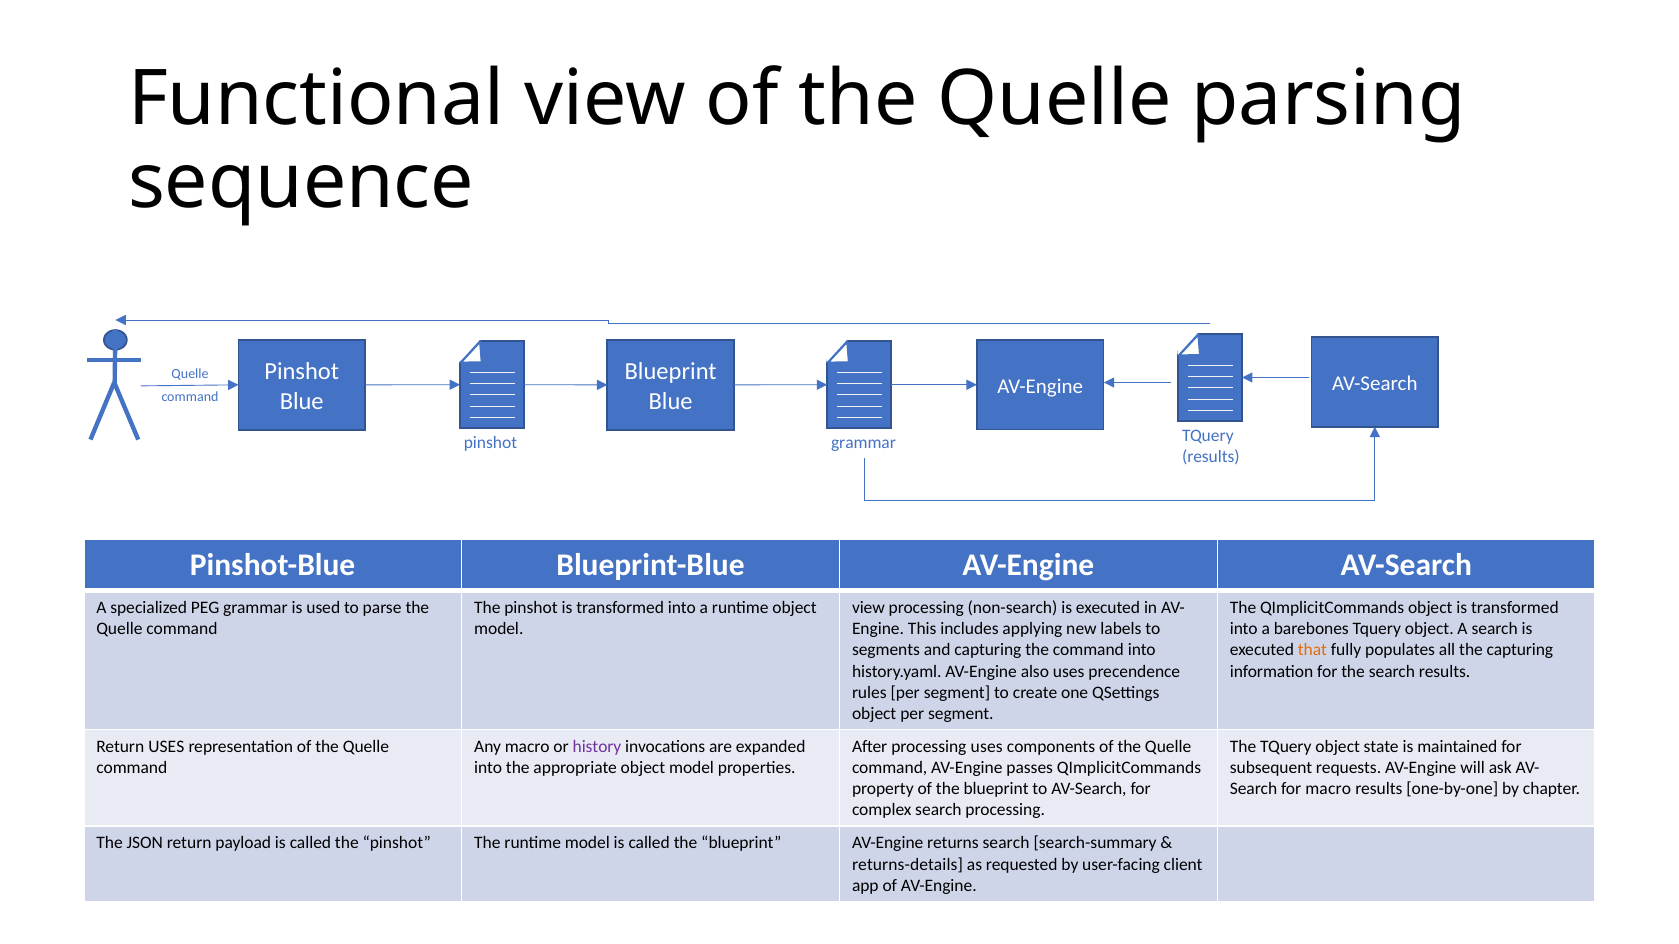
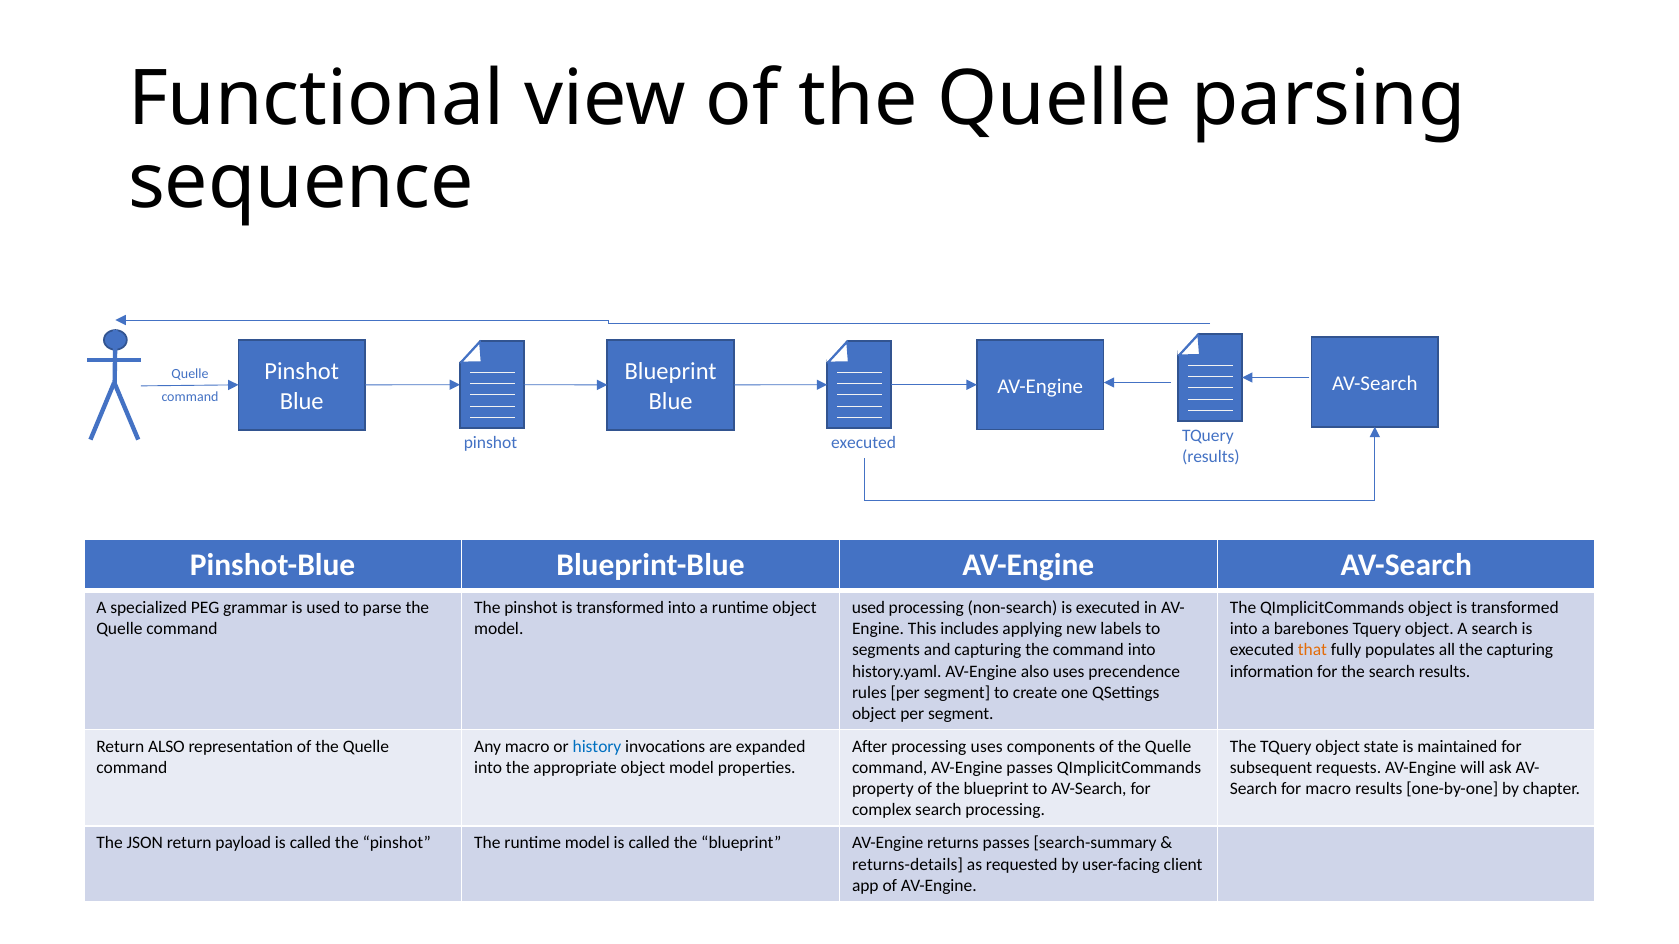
grammar: grammar -> executed (863, 443)
view: view -> used (868, 608)
Return USES: USES -> ALSO (166, 747)
history colour: purple -> blue (597, 747)
returns search: search -> passes (1006, 843)
